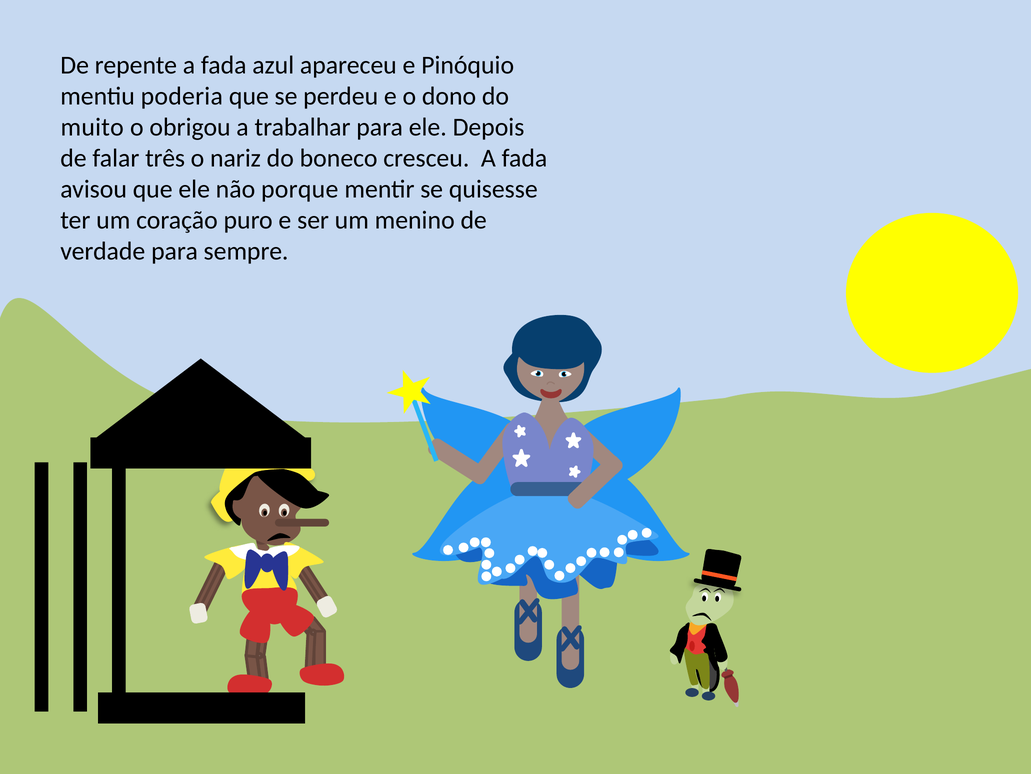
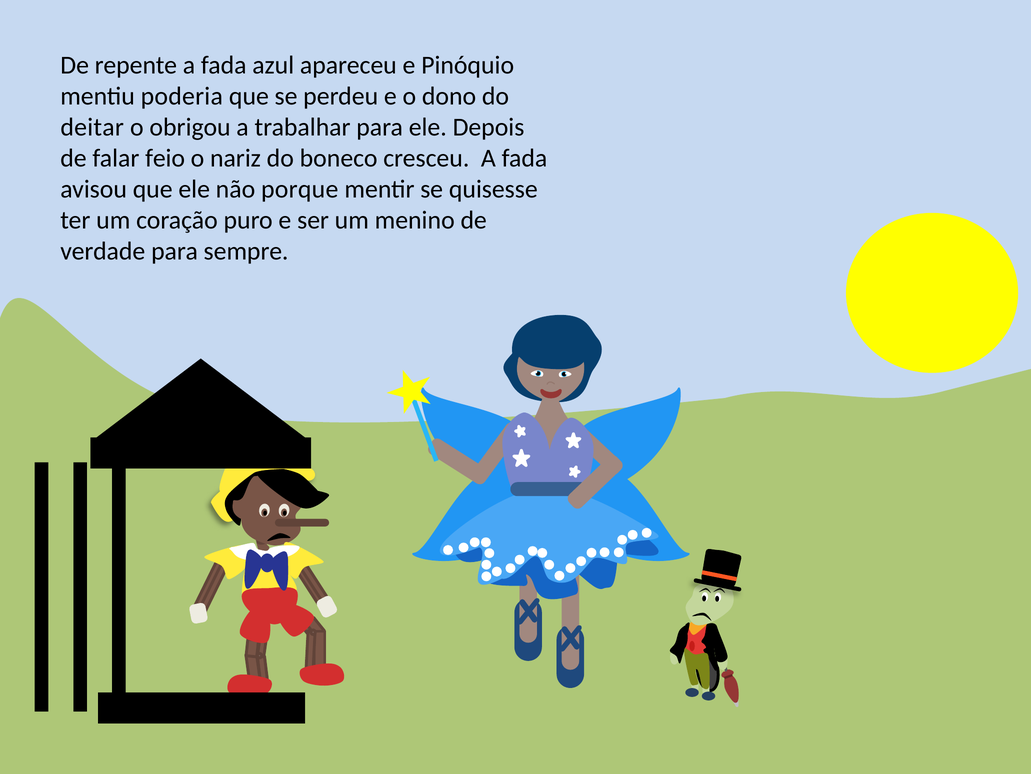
muito: muito -> deitar (92, 127)
três: três -> feio (165, 158)
